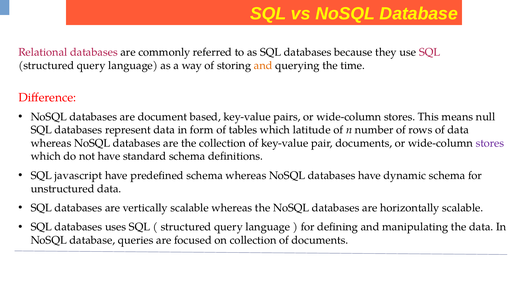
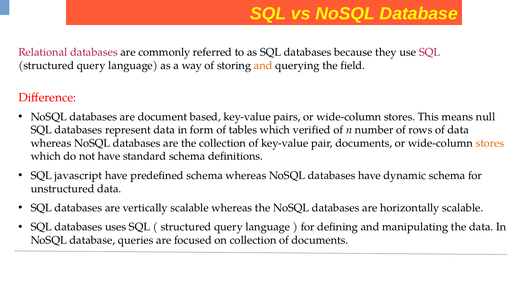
time: time -> field (353, 66)
latitude: latitude -> verified (312, 130)
stores colour: purple -> orange (490, 143)
